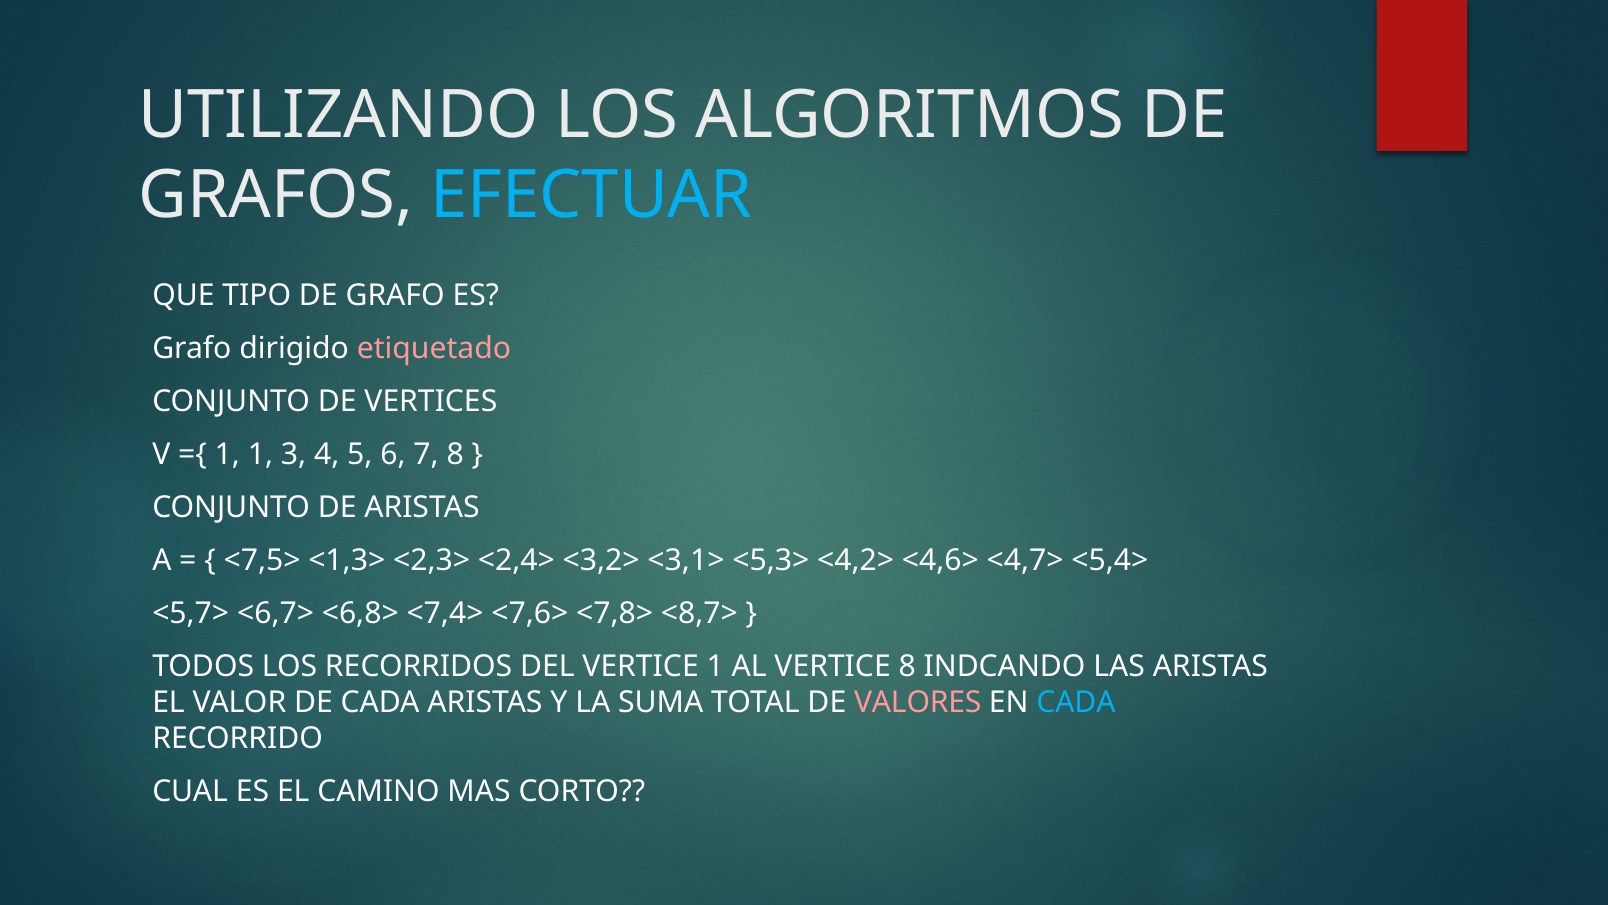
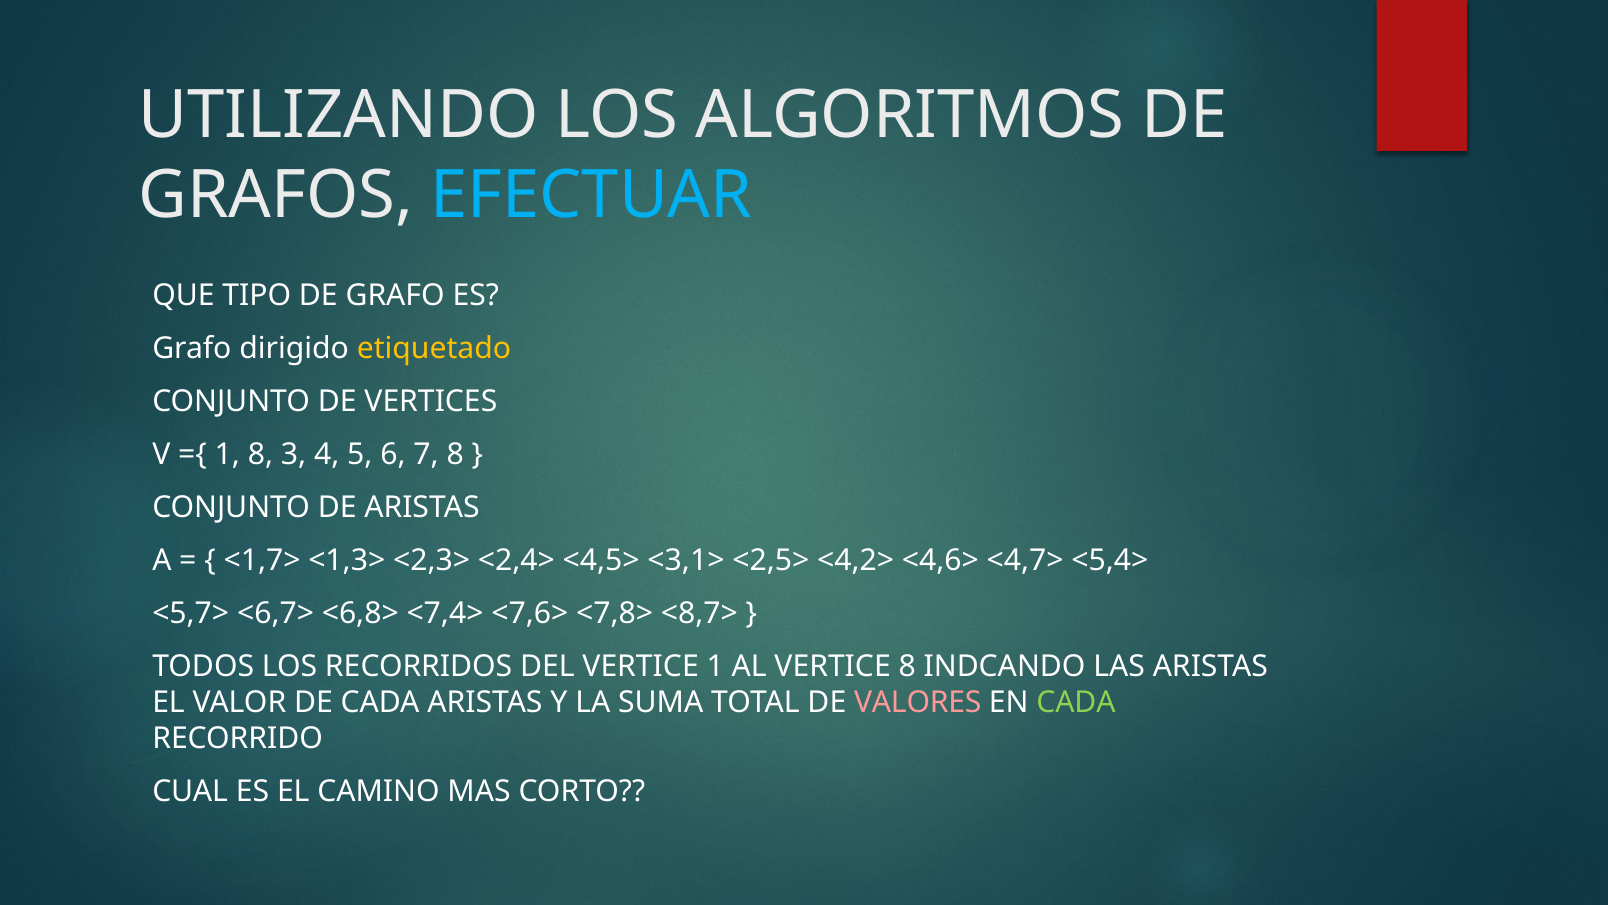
etiquetado colour: pink -> yellow (434, 348)
1 1: 1 -> 8 (260, 454)
<7,5>: <7,5> -> <1,7> (262, 560)
<3,2>: <3,2> -> <4,5> (601, 560)
<5,3>: <5,3> -> <2,5> (771, 560)
CADA colour: light blue -> light green (1076, 702)
